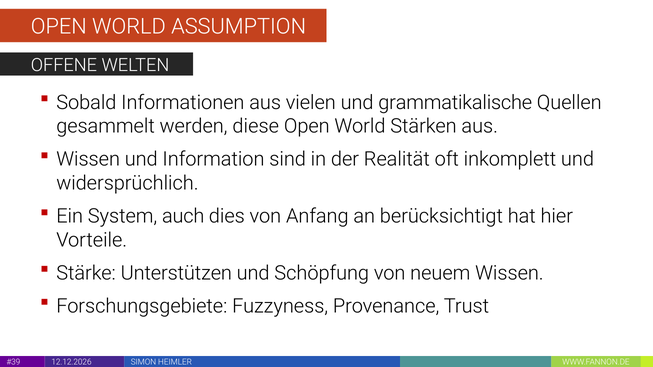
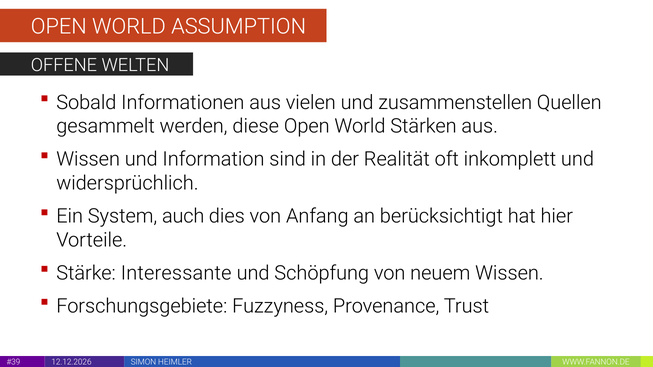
grammatikalische: grammatikalische -> zusammenstellen (455, 103)
Unterstützen: Unterstützen -> Interessante (176, 273)
